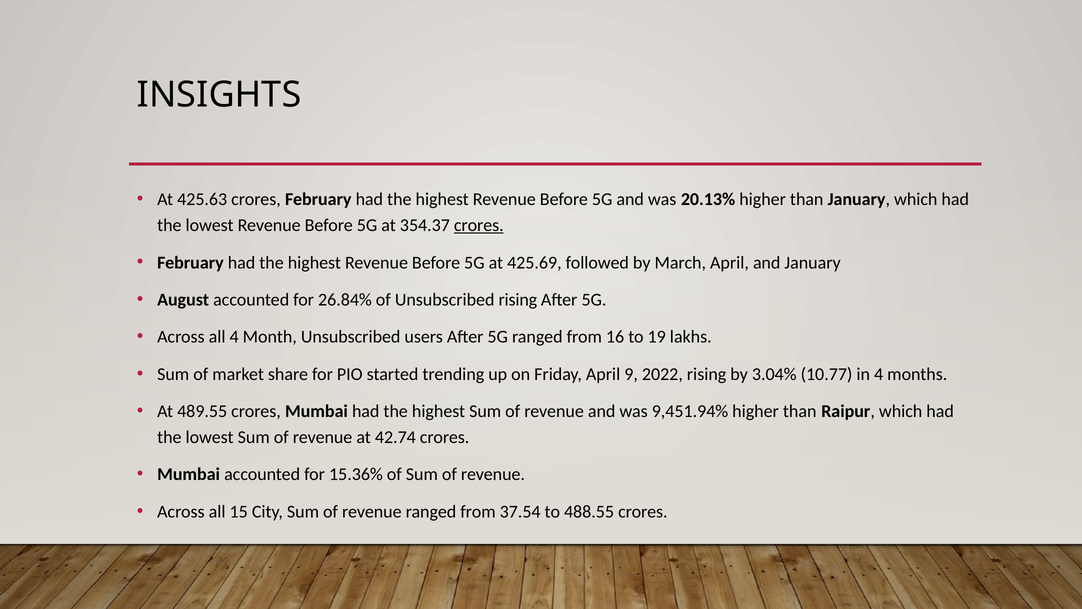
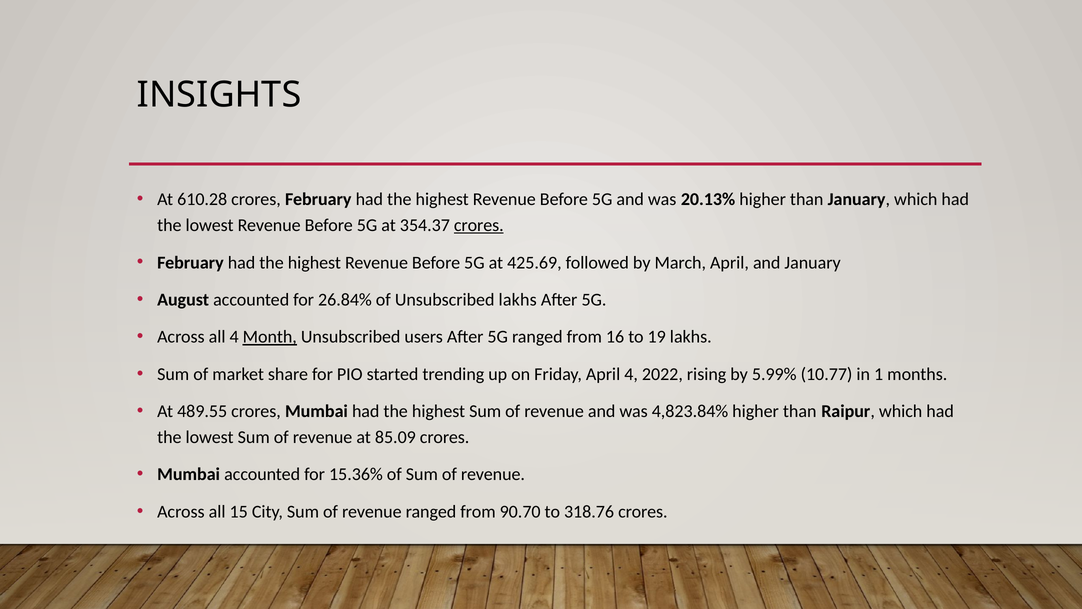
425.63: 425.63 -> 610.28 (202, 199)
Unsubscribed rising: rising -> lakhs (518, 300)
Month underline: none -> present (270, 337)
April 9: 9 -> 4 (631, 374)
3.04%: 3.04% -> 5.99% (774, 374)
in 4: 4 -> 1 (879, 374)
9,451.94%: 9,451.94% -> 4,823.84% (690, 411)
42.74: 42.74 -> 85.09 (395, 437)
37.54: 37.54 -> 90.70 (520, 511)
488.55: 488.55 -> 318.76 (589, 511)
